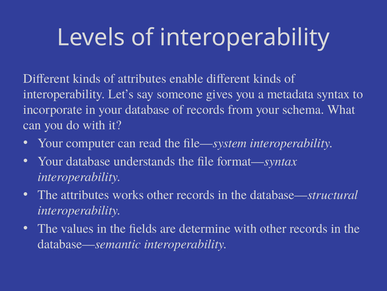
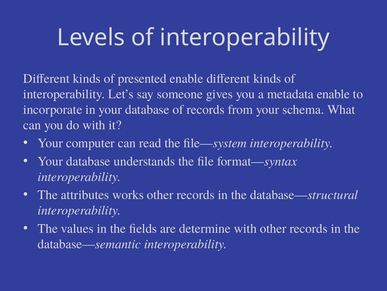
of attributes: attributes -> presented (142, 78)
metadata syntax: syntax -> enable (333, 94)
